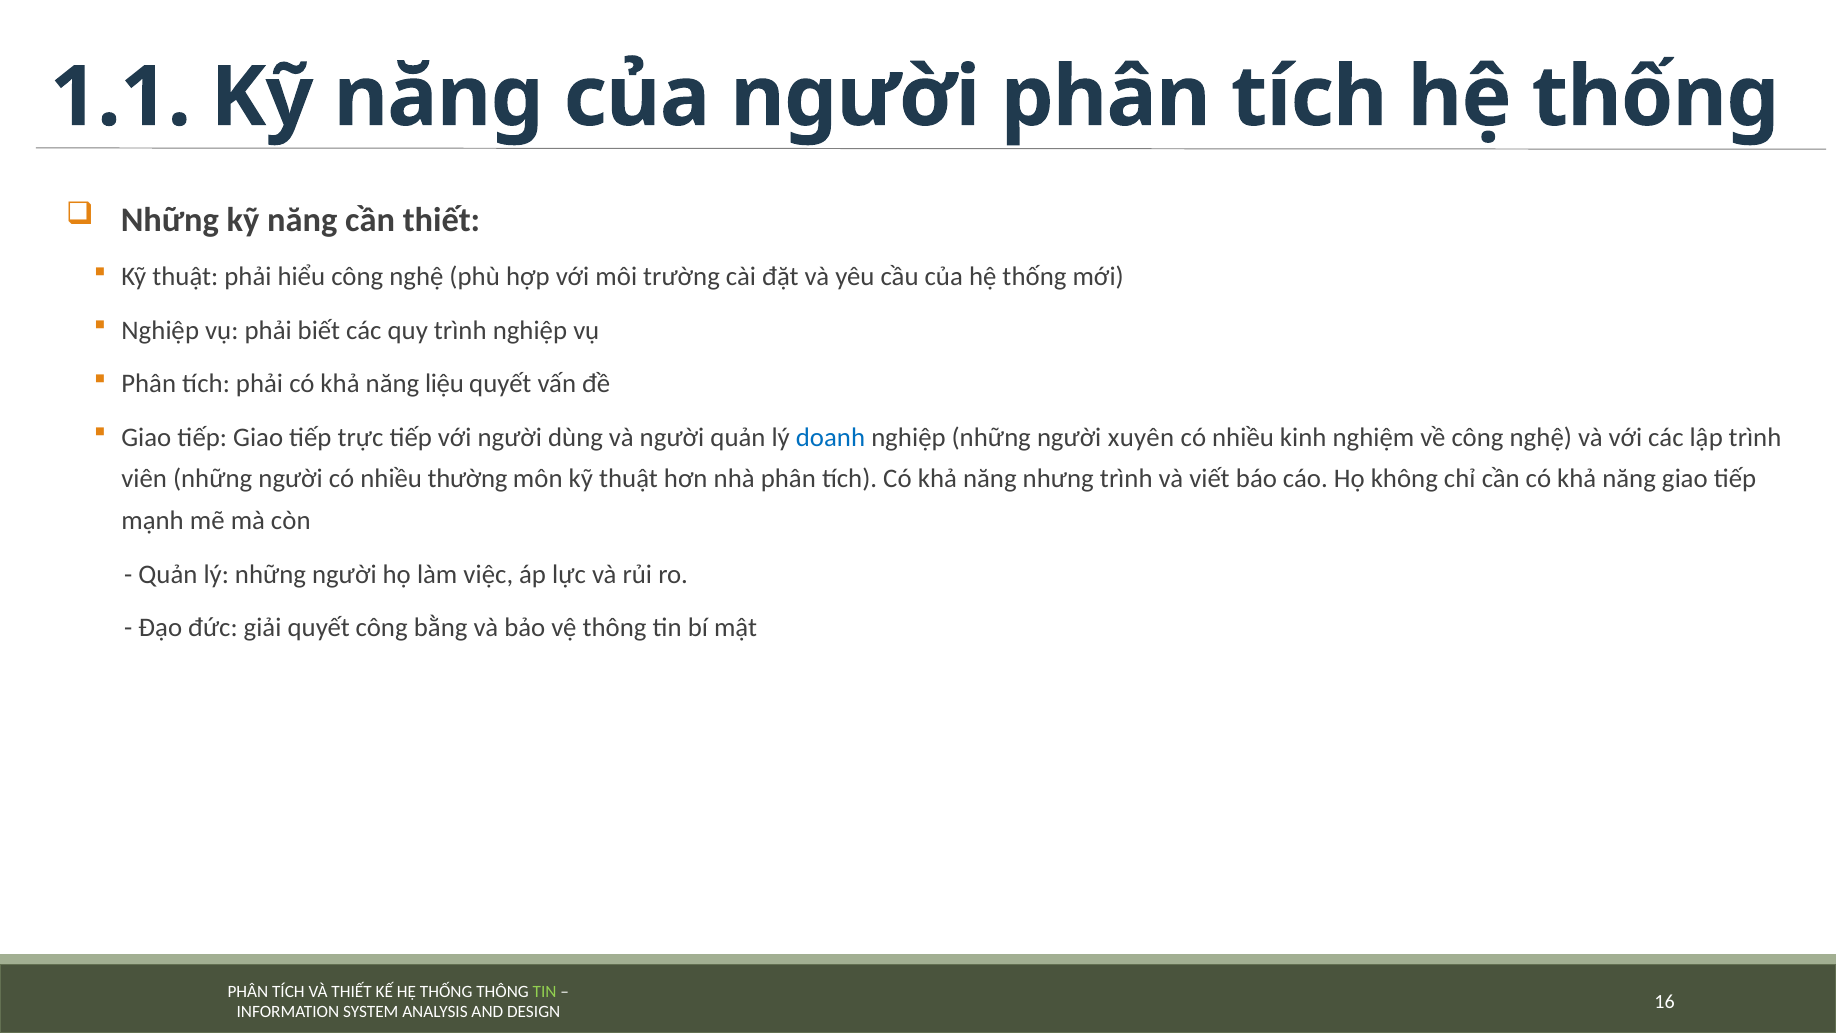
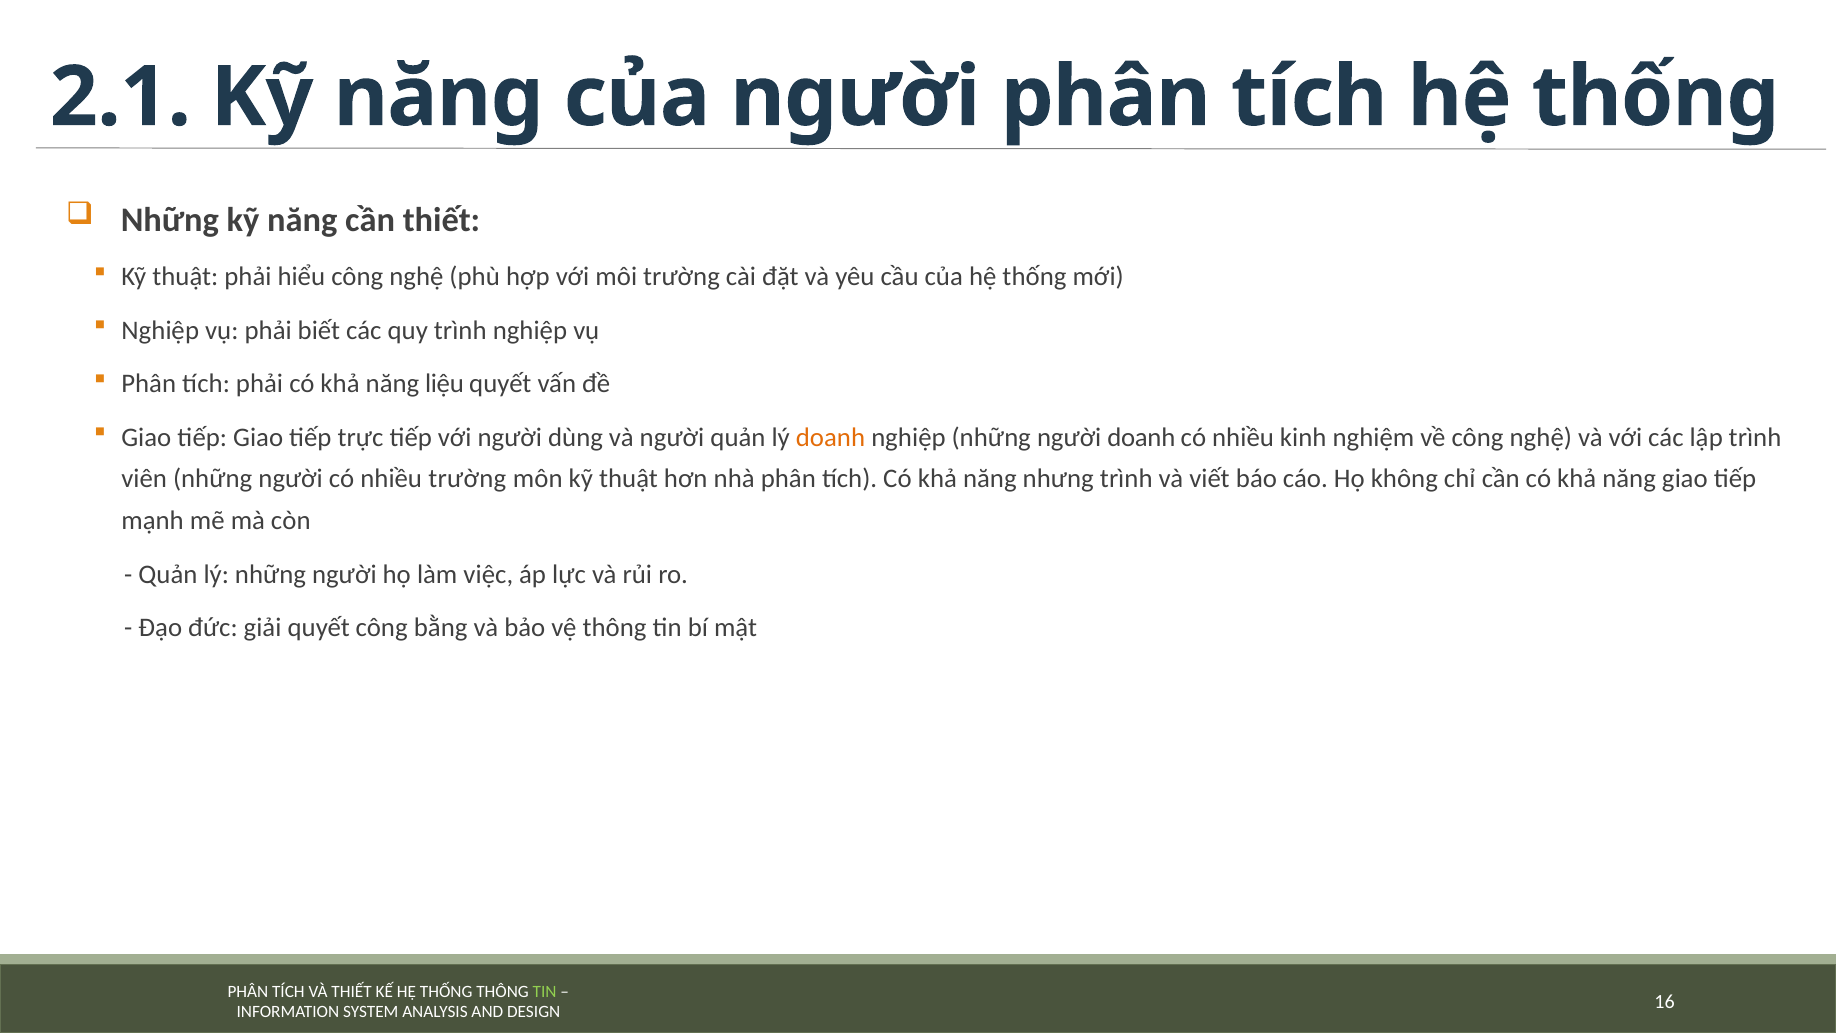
1.1: 1.1 -> 2.1 (120, 97)
doanh colour: blue -> orange (830, 437)
người xuyên: xuyên -> doanh (1141, 437)
nhiều thường: thường -> trường (467, 479)
